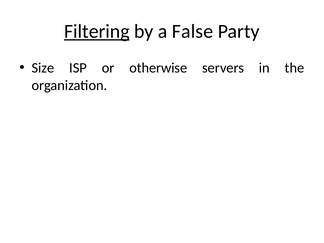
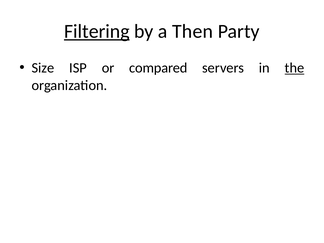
False: False -> Then (193, 31)
otherwise: otherwise -> compared (158, 68)
the underline: none -> present (294, 68)
